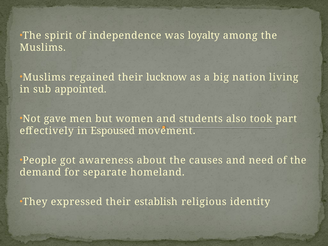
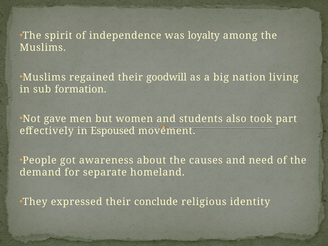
lucknow: lucknow -> goodwill (167, 77)
appointed: appointed -> formation (81, 89)
establish: establish -> conclude (156, 202)
